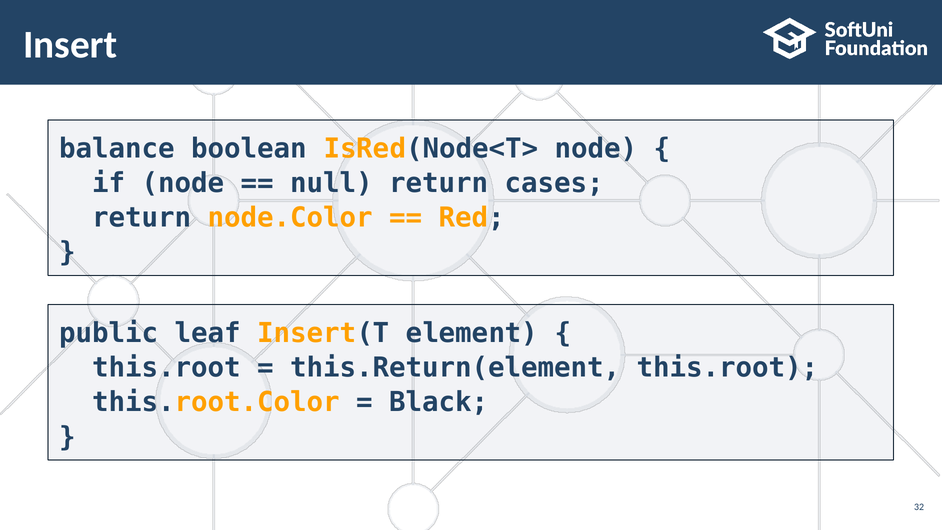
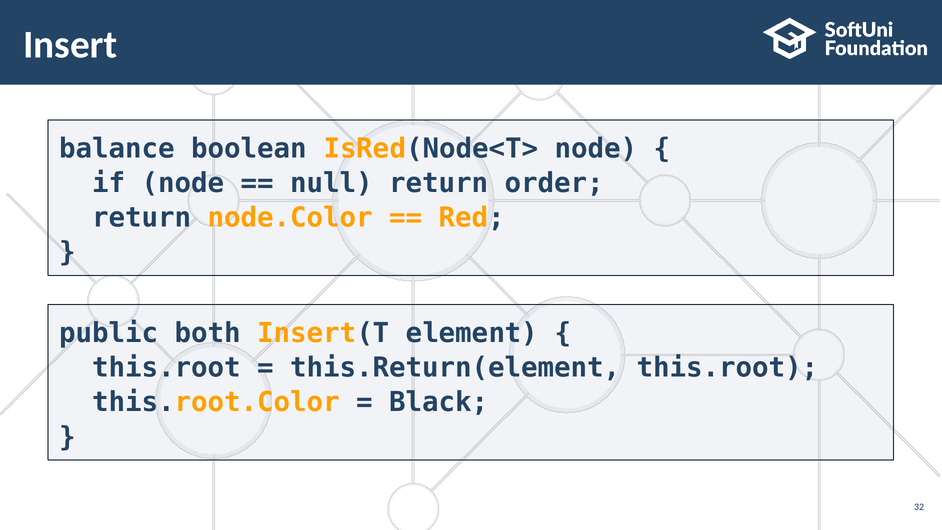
cases: cases -> order (554, 183)
leaf: leaf -> both (208, 333)
